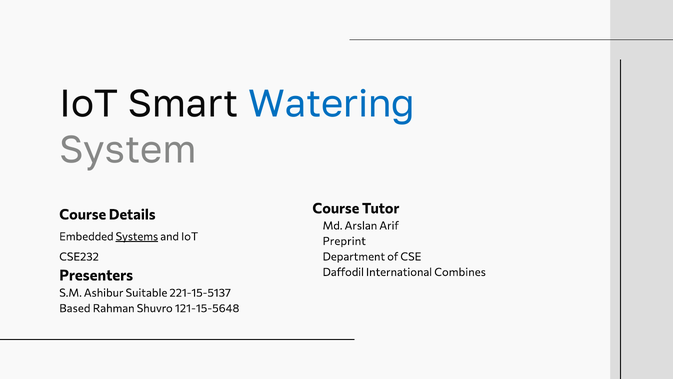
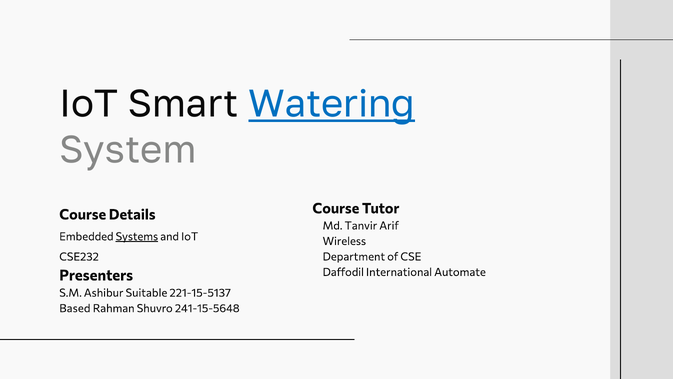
Watering underline: none -> present (332, 104)
Arslan: Arslan -> Tanvir (361, 225)
Preprint: Preprint -> Wireless (344, 241)
Combines: Combines -> Automate (460, 272)
121-15-5648: 121-15-5648 -> 241-15-5648 (207, 308)
